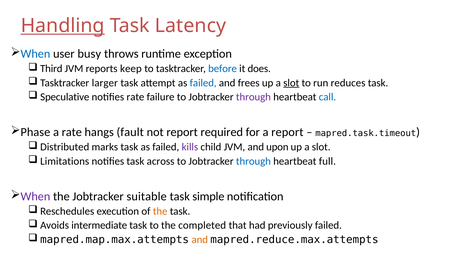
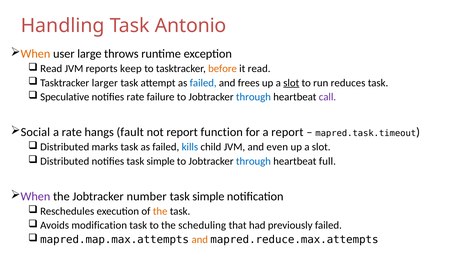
Handling underline: present -> none (63, 26)
Latency: Latency -> Antonio (191, 26)
When colour: blue -> orange (35, 54)
busy: busy -> large (89, 54)
Third: Third -> Read (51, 69)
before colour: blue -> orange (223, 69)
it does: does -> read (259, 69)
through colour: purple -> blue (253, 97)
call colour: blue -> purple (327, 97)
Phase: Phase -> Social (35, 132)
required: required -> function (222, 132)
kills colour: purple -> blue (190, 147)
upon: upon -> even (277, 147)
Limitations: Limitations -> Distributed (65, 161)
notifies task across: across -> simple (161, 161)
suitable: suitable -> number (147, 197)
intermediate: intermediate -> modification (99, 226)
completed: completed -> scheduling (202, 226)
